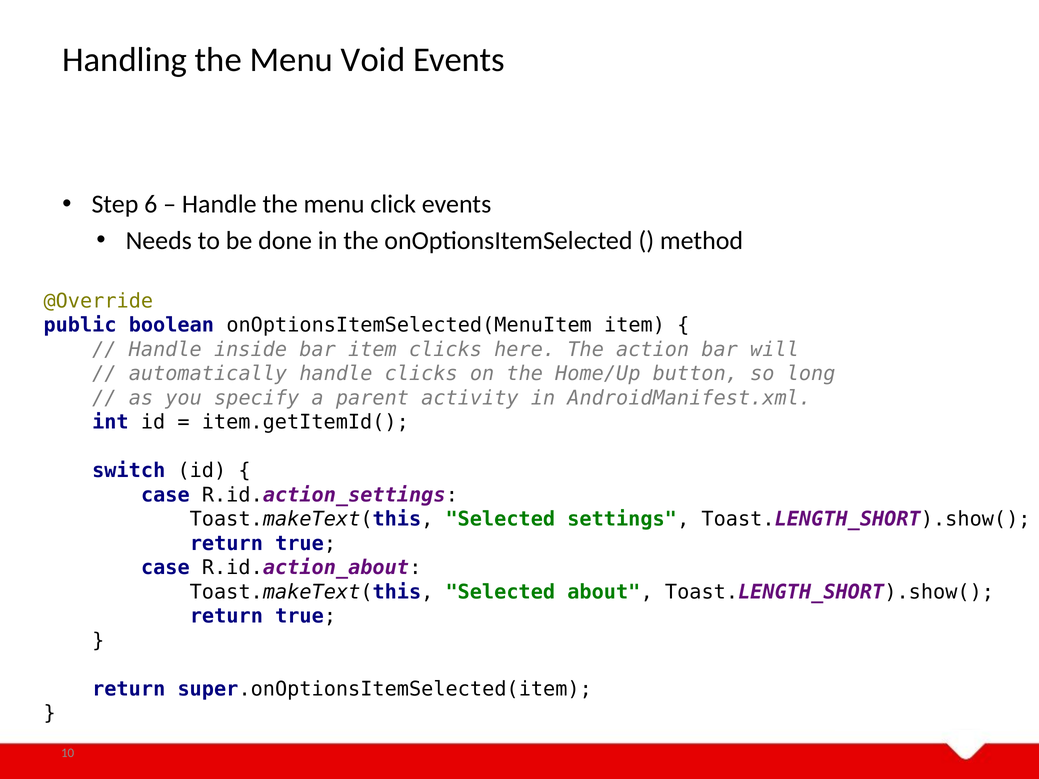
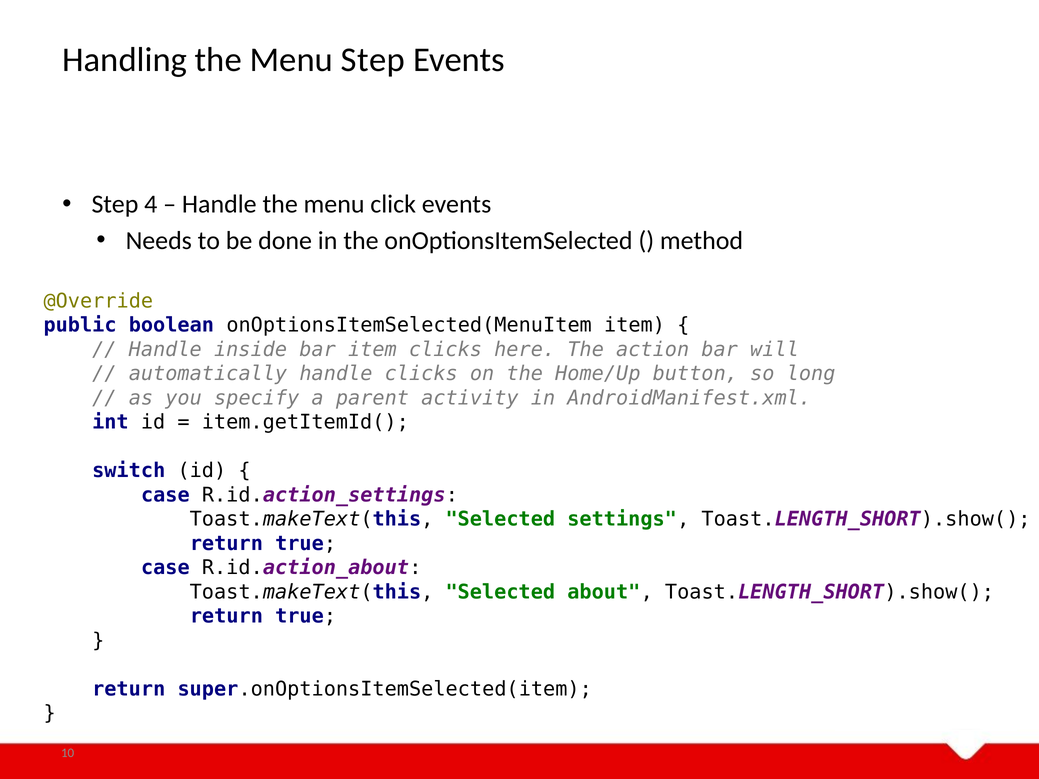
Menu Void: Void -> Step (373, 60)
6: 6 -> 4 (151, 204)
